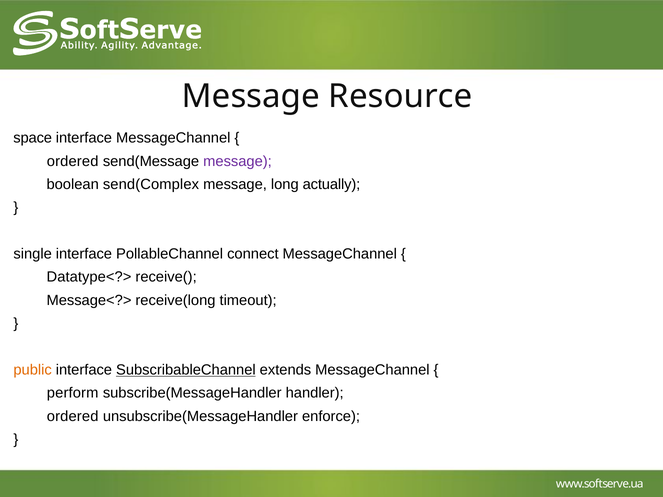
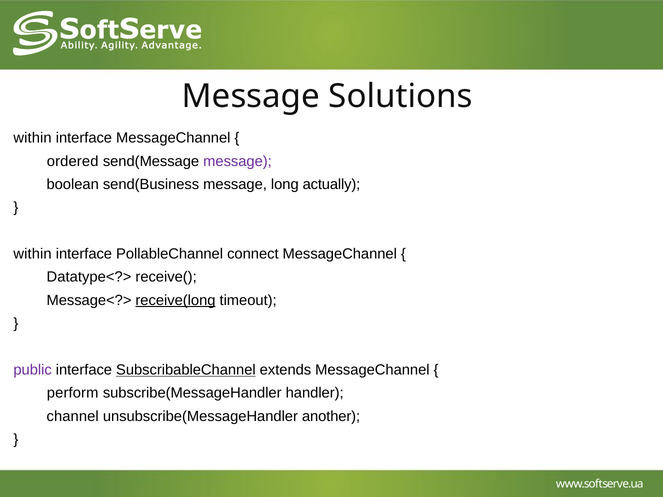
Resource: Resource -> Solutions (401, 97)
space: space -> within (33, 138)
send(Complex: send(Complex -> send(Business (151, 184)
single: single -> within (33, 254)
receive(long underline: none -> present (175, 300)
public colour: orange -> purple (33, 370)
ordered: ordered -> channel (73, 417)
enforce: enforce -> another (331, 417)
